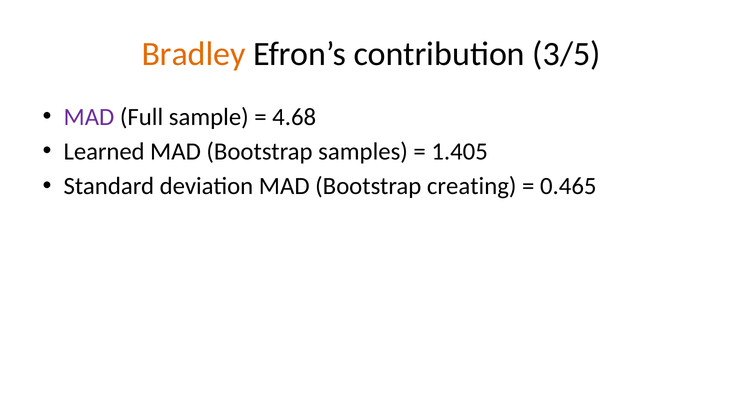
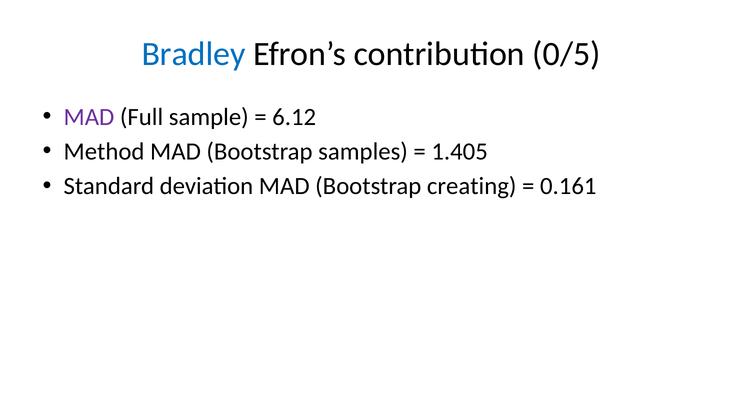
Bradley colour: orange -> blue (194, 54)
3/5: 3/5 -> 0/5 (567, 54)
4.68: 4.68 -> 6.12 (294, 117)
Learned: Learned -> Method (104, 152)
0.465: 0.465 -> 0.161 (568, 186)
